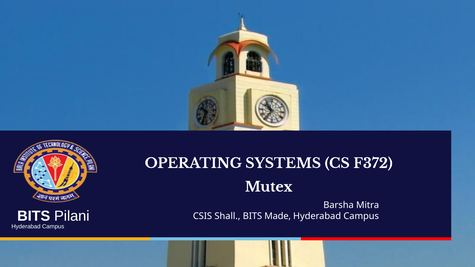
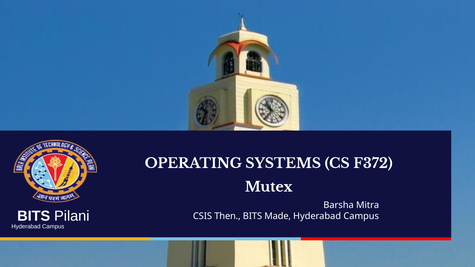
Shall: Shall -> Then (227, 216)
